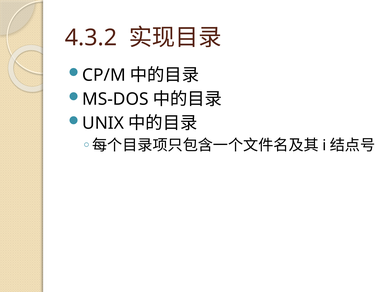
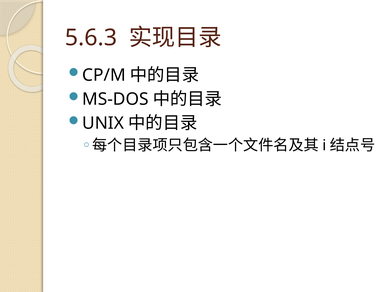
4.3.2: 4.3.2 -> 5.6.3 (91, 38)
